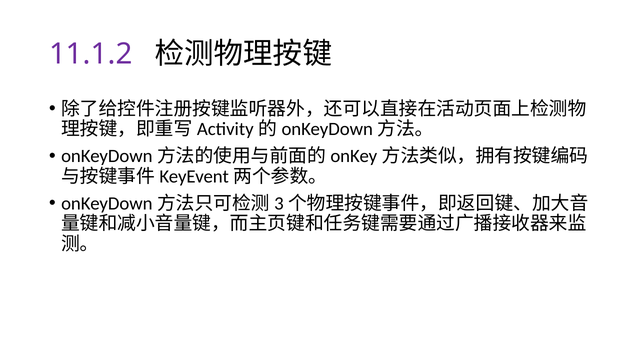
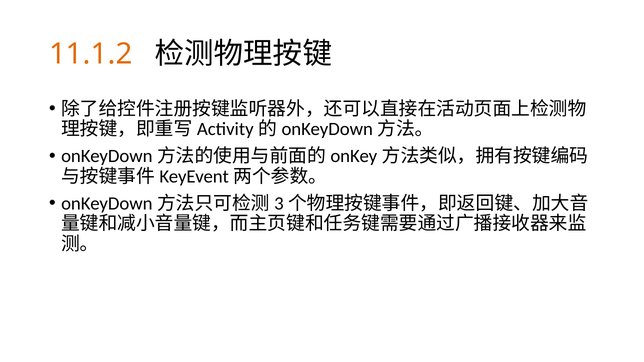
11.1.2 colour: purple -> orange (91, 54)
